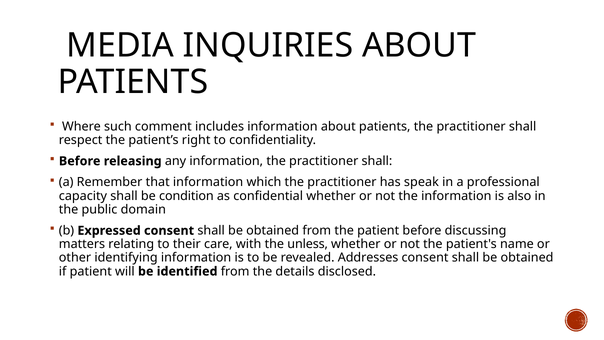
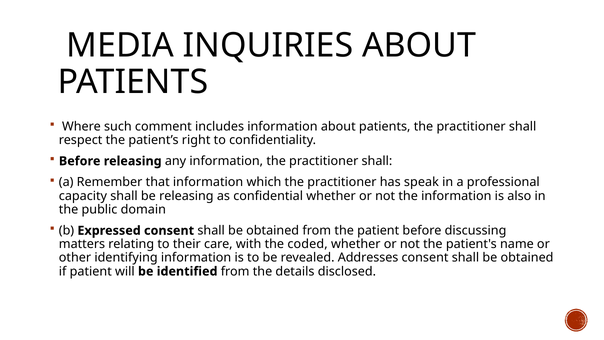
be condition: condition -> releasing (186, 196)
unless: unless -> coded (308, 244)
